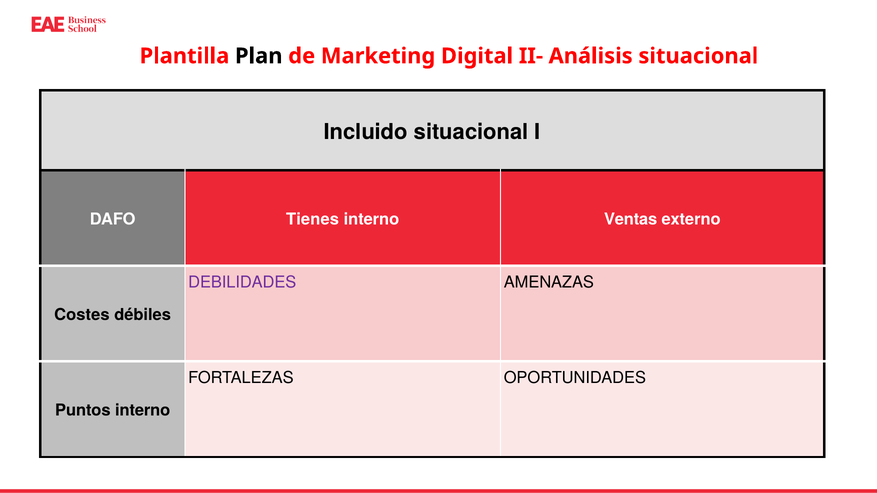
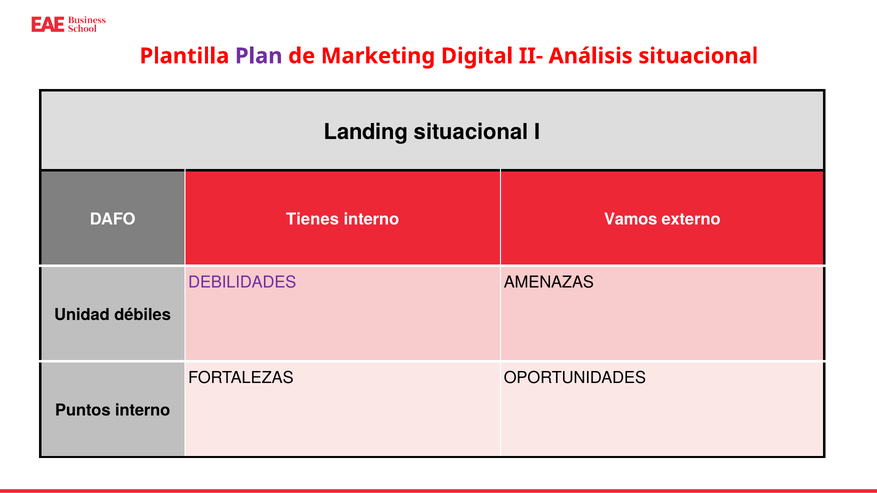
Plan colour: black -> purple (259, 56)
Incluido: Incluido -> Landing (366, 132)
Ventas: Ventas -> Vamos (631, 219)
Costes: Costes -> Unidad (82, 315)
